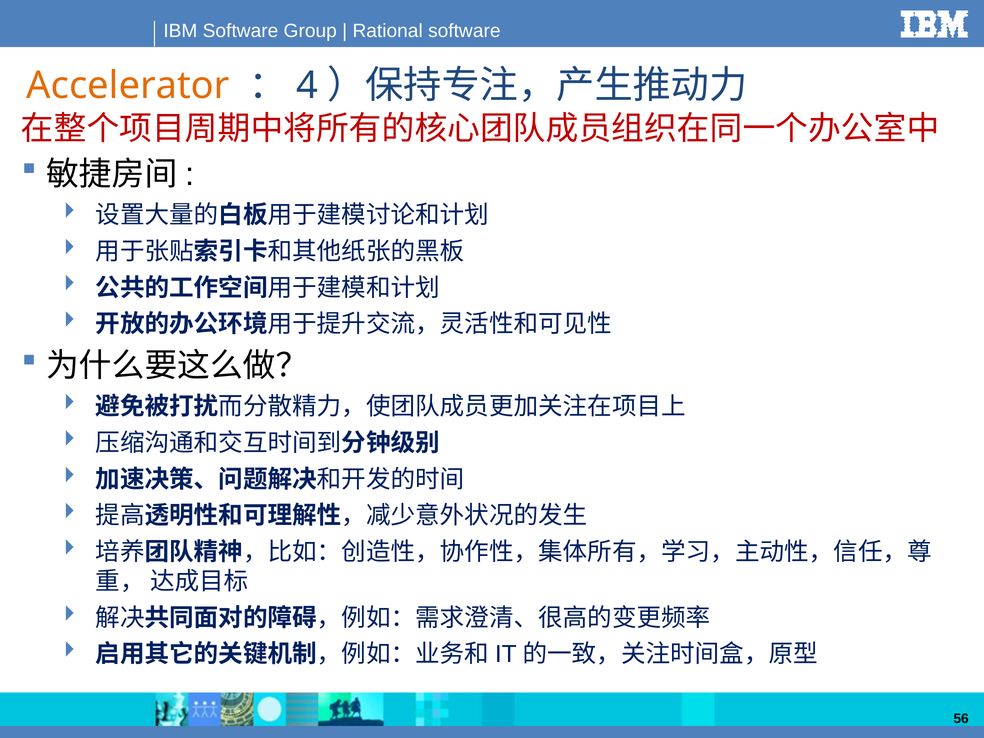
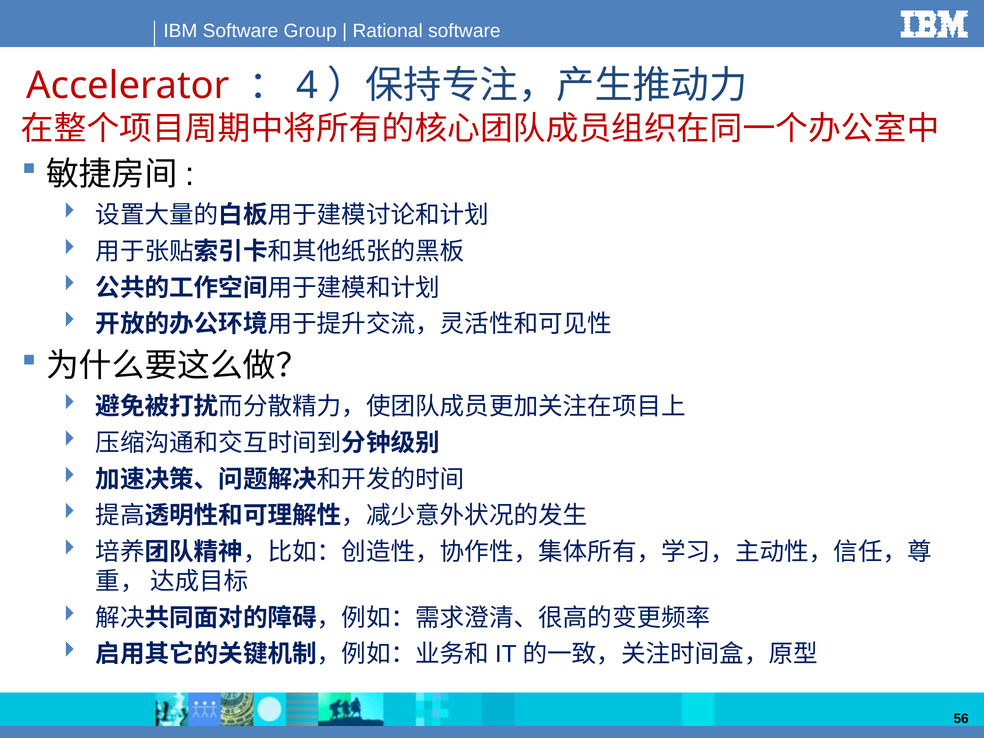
Accelerator colour: orange -> red (128, 86)
